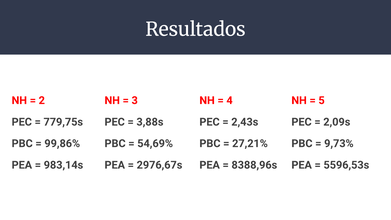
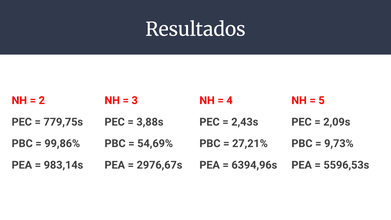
8388,96s: 8388,96s -> 6394,96s (254, 165)
